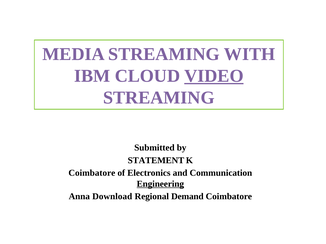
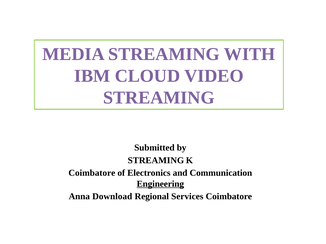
VIDEO underline: present -> none (214, 76)
STATEMENT: STATEMENT -> STREAMING (156, 161)
Demand: Demand -> Services (187, 197)
